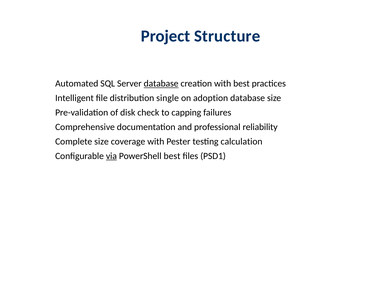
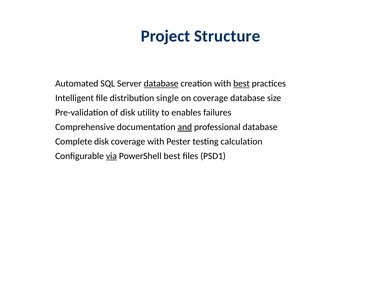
best underline: none -> present (241, 84)
on adoption: adoption -> coverage (211, 98)
check: check -> utility (148, 112)
capping: capping -> enables (186, 112)
and underline: none -> present (185, 127)
professional reliability: reliability -> database (260, 127)
size: size -> disk (102, 141)
